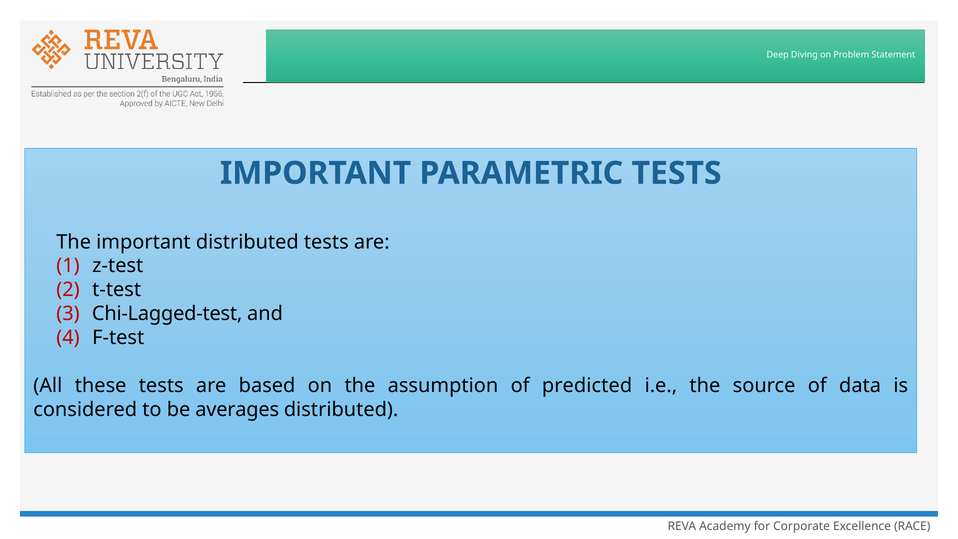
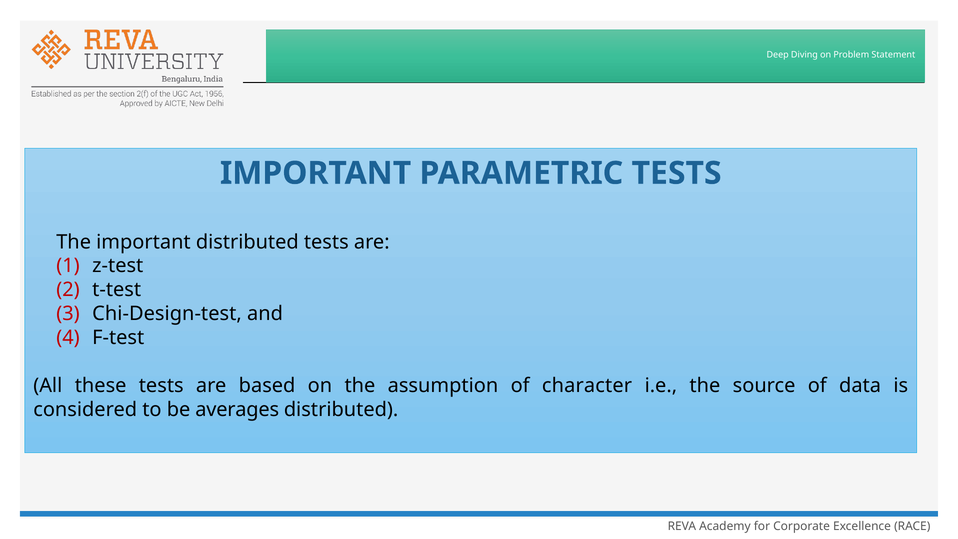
Chi-Lagged-test: Chi-Lagged-test -> Chi-Design-test (167, 314)
predicted: predicted -> character (587, 386)
